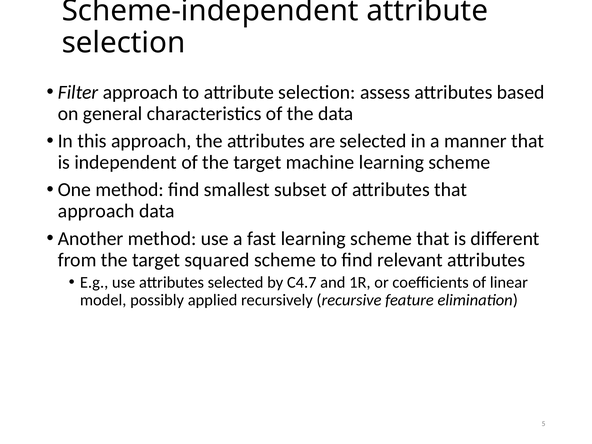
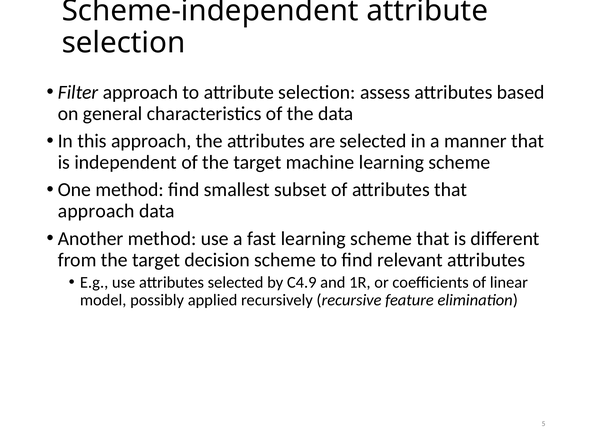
squared: squared -> decision (217, 260)
C4.7: C4.7 -> C4.9 (302, 282)
